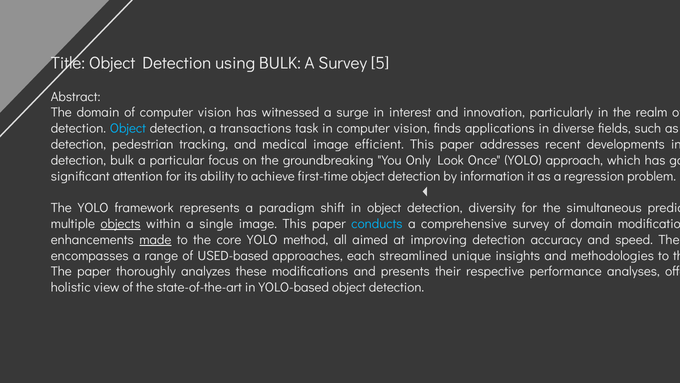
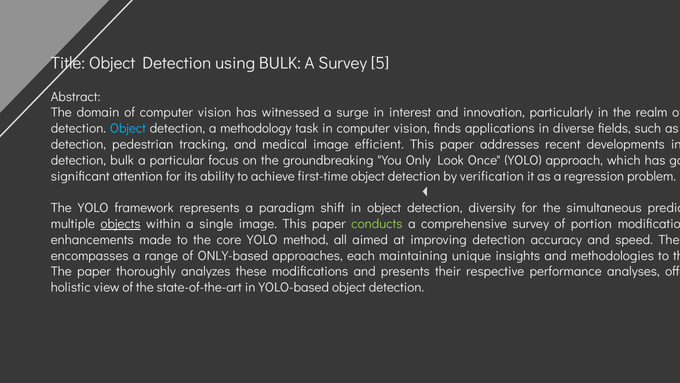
transactions: transactions -> methodology (256, 128)
information: information -> verification (492, 176)
conducts colour: light blue -> light green (377, 224)
of domain: domain -> portion (591, 224)
made underline: present -> none (155, 239)
USED-based: USED-based -> ONLY-based (233, 255)
streamlined: streamlined -> maintaining (413, 255)
